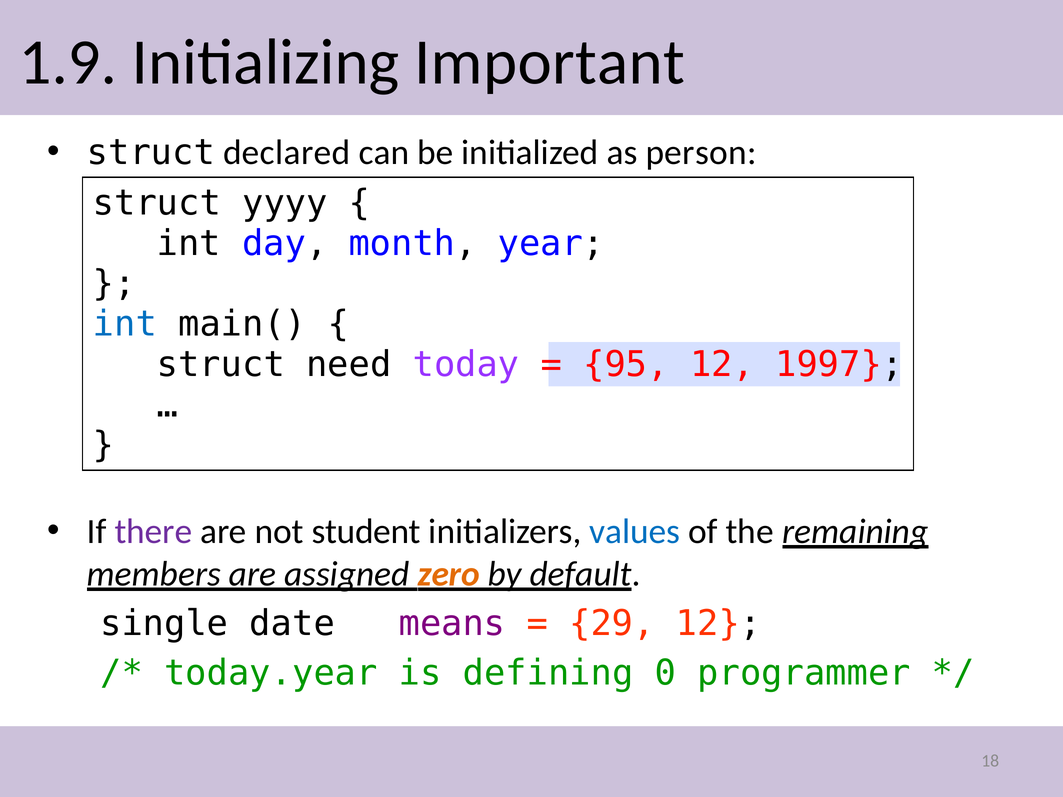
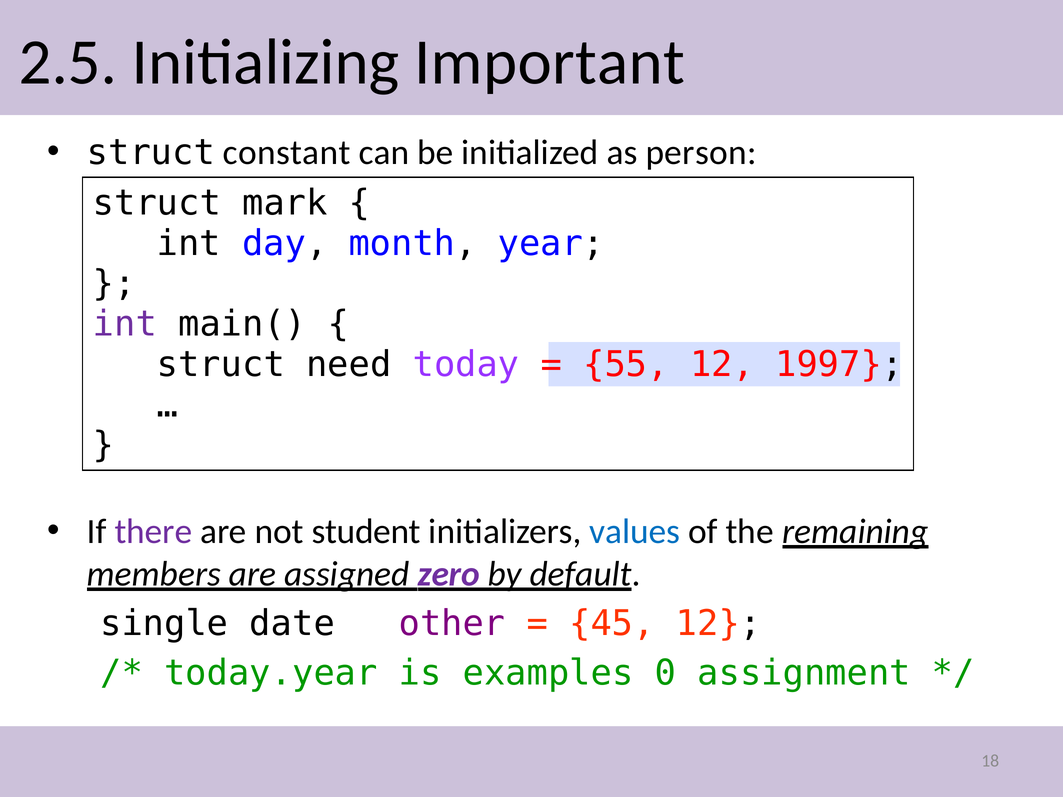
1.9: 1.9 -> 2.5 (68, 62)
declared: declared -> constant (287, 153)
yyyy: yyyy -> mark (285, 203)
int colour: blue -> purple (125, 324)
95: 95 -> 55 (626, 365)
zero colour: orange -> purple (449, 574)
means: means -> other (452, 624)
29: 29 -> 45 (612, 624)
defining: defining -> examples (548, 673)
programmer: programmer -> assignment (804, 673)
